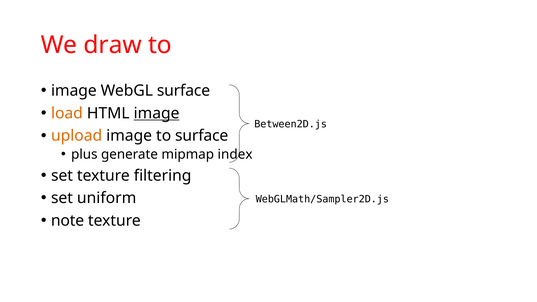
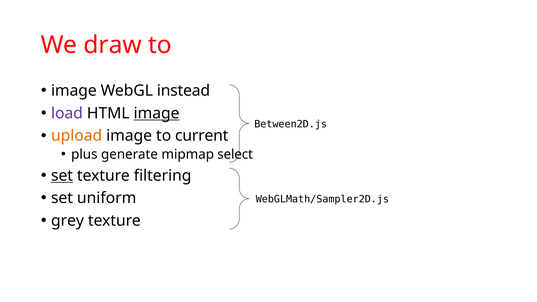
WebGL surface: surface -> instead (183, 91)
load colour: orange -> purple (67, 113)
to surface: surface -> current (202, 136)
index: index -> select (235, 154)
set underline: none -> present (62, 176)
note: note -> grey (67, 221)
